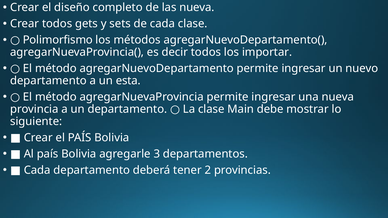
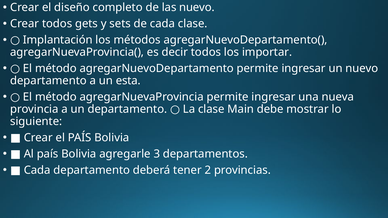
las nueva: nueva -> nuevo (197, 8)
Polimorfismo: Polimorfismo -> Implantación (58, 40)
